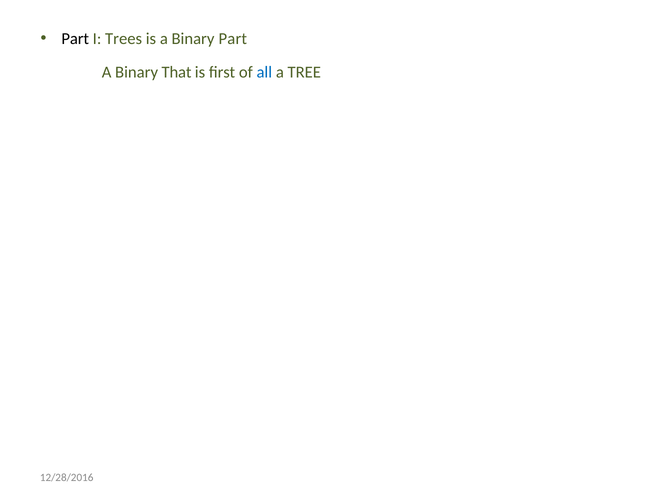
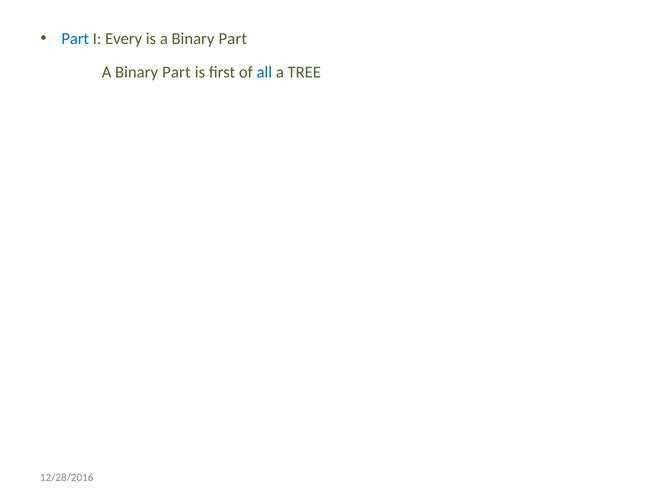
Part colour: black -> blue (75, 39)
Trees: Trees -> Every (124, 39)
That: That -> Part (176, 72)
